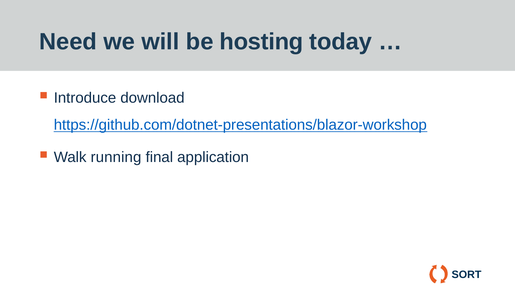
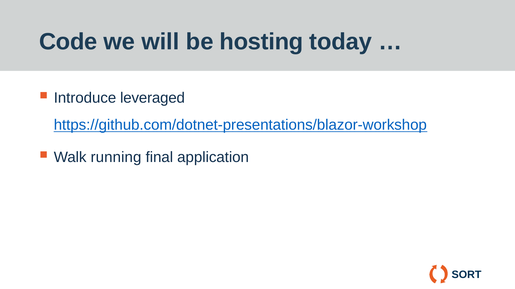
Need: Need -> Code (68, 42)
download: download -> leveraged (153, 98)
